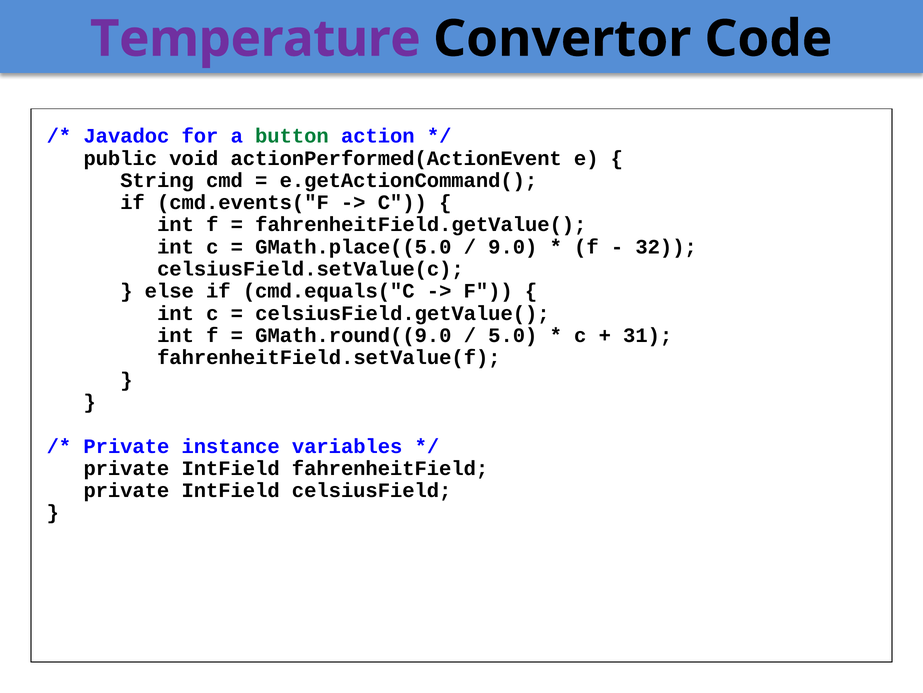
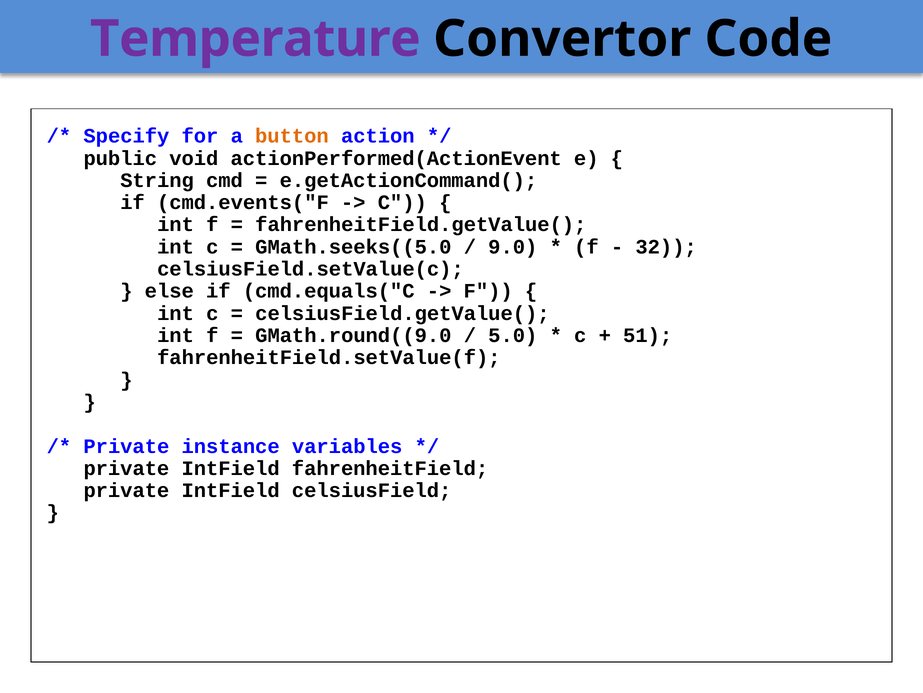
Javadoc: Javadoc -> Specify (126, 136)
button colour: green -> orange (292, 136)
GMath.place((5.0: GMath.place((5.0 -> GMath.seeks((5.0 (353, 247)
31: 31 -> 51 (648, 335)
